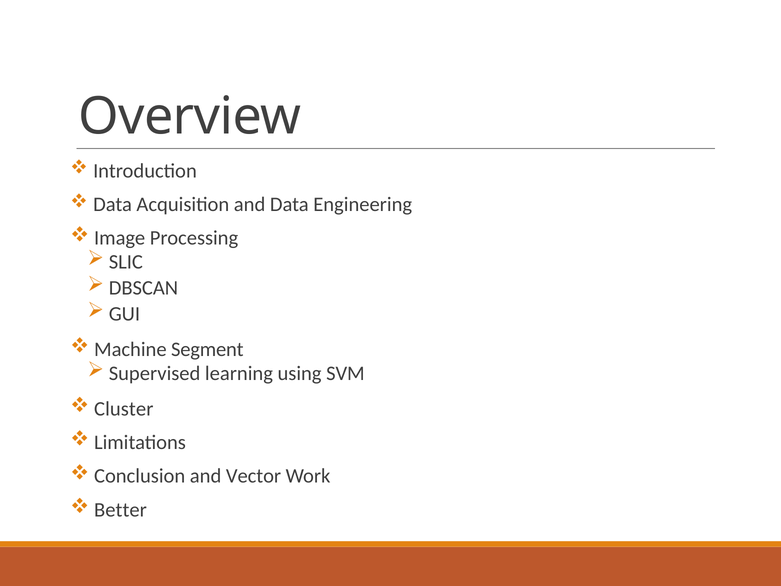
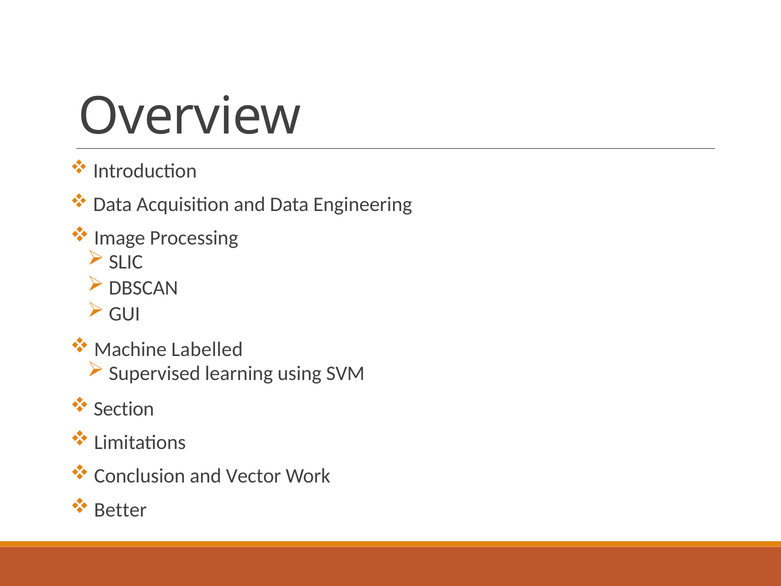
Segment: Segment -> Labelled (207, 349)
Cluster: Cluster -> Section (124, 409)
